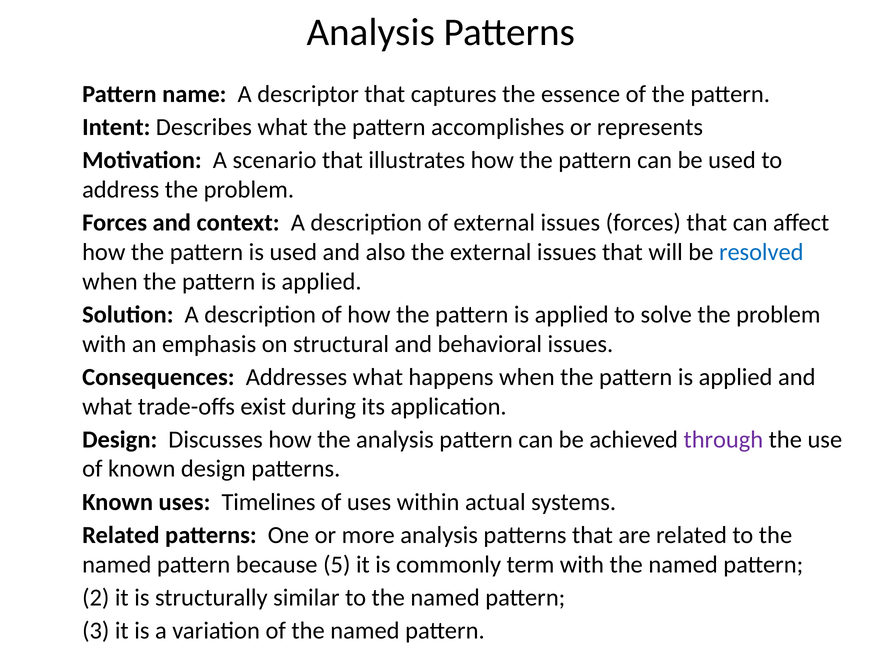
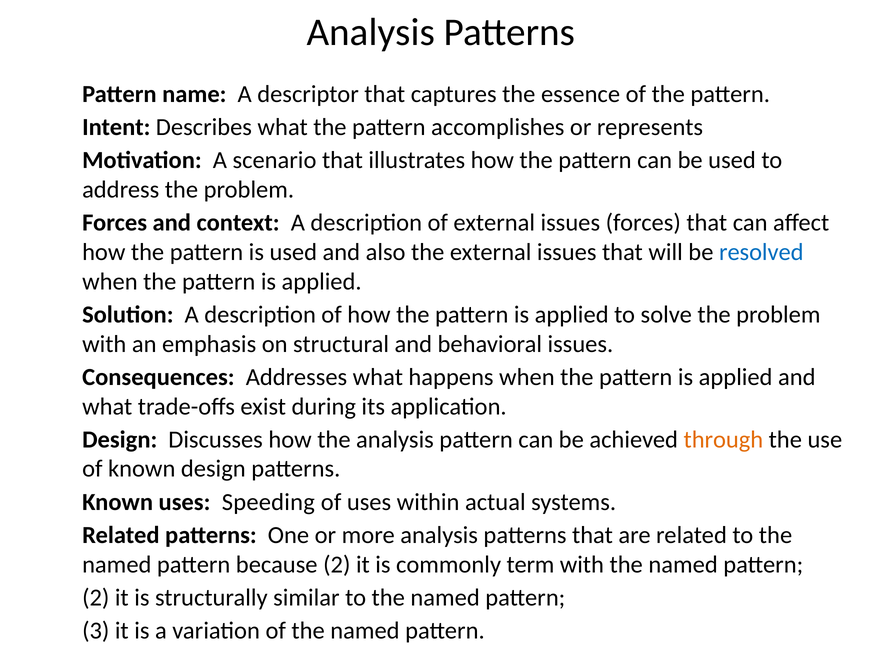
through colour: purple -> orange (723, 440)
Timelines: Timelines -> Speeding (268, 502)
because 5: 5 -> 2 (337, 565)
